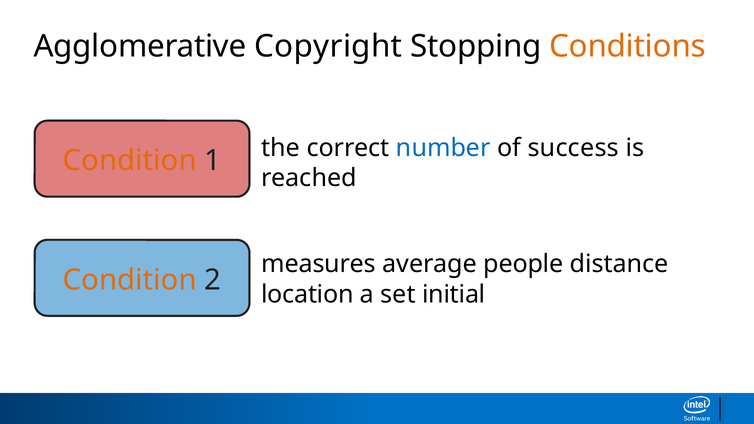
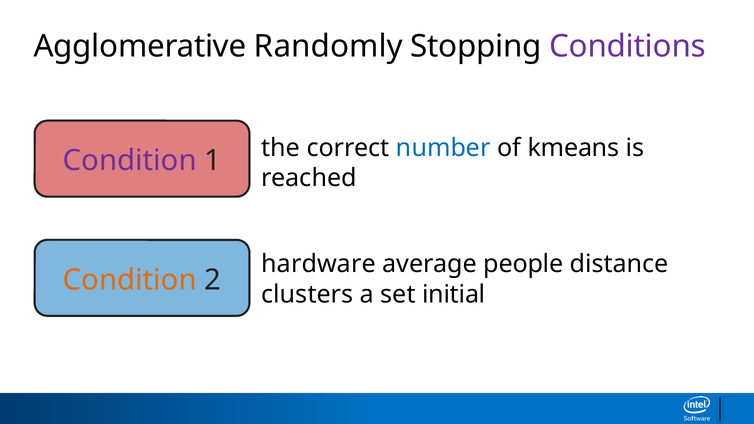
Copyright: Copyright -> Randomly (328, 46)
Conditions colour: orange -> purple (628, 46)
success: success -> kmeans (573, 148)
Condition colour: orange -> purple (130, 161)
measures: measures -> hardware (319, 264)
location: location -> clusters (307, 294)
